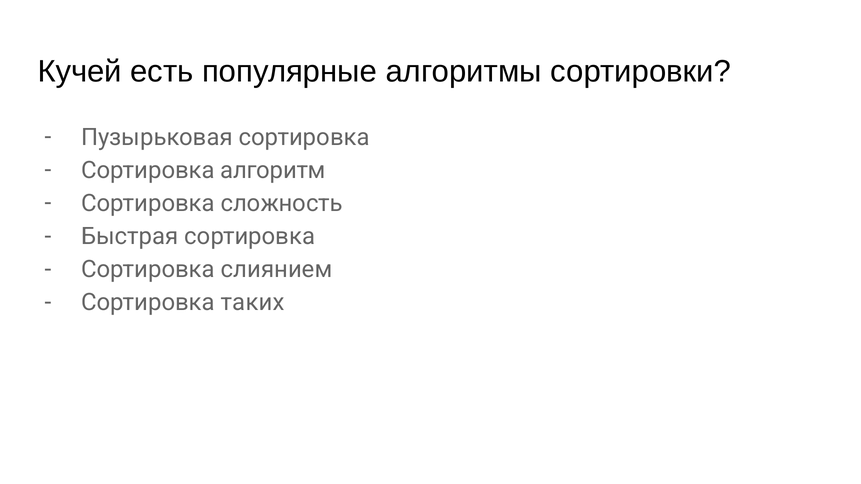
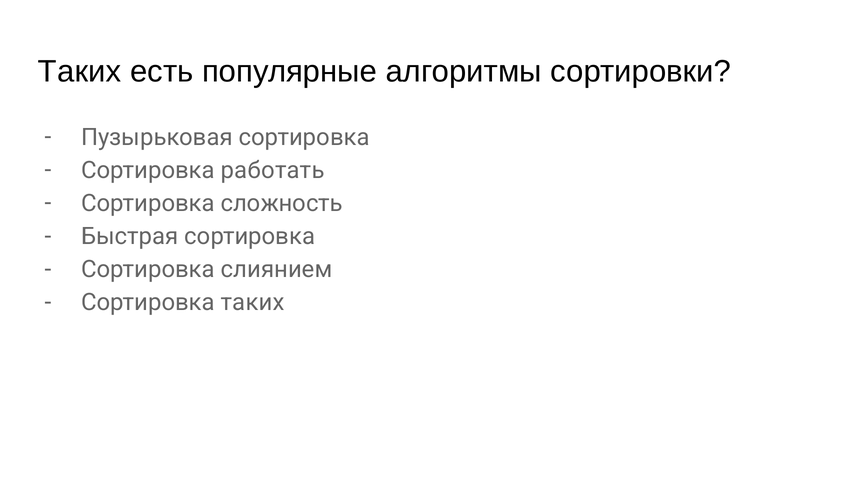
Кучей: Кучей -> Таких (80, 71)
алгоритм: алгоритм -> работать (273, 171)
